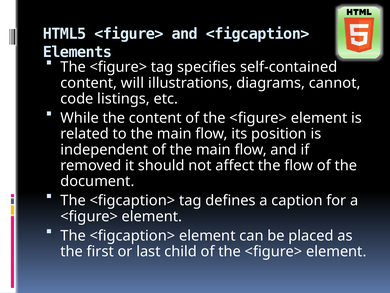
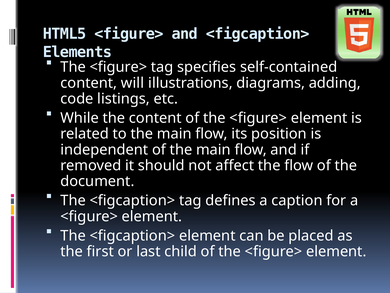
cannot: cannot -> adding (335, 83)
